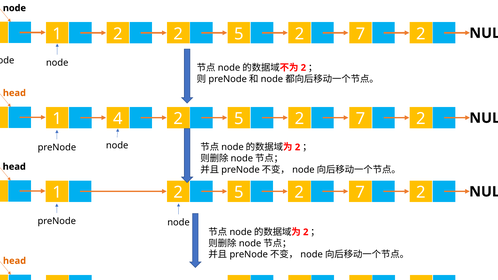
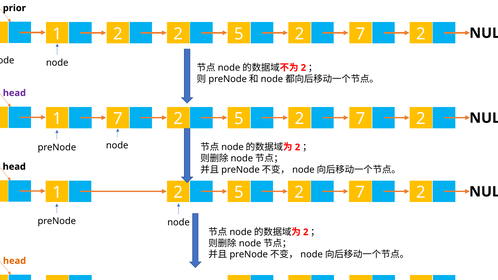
node: node -> prior (14, 8)
head colour: orange -> purple (14, 93)
1 4: 4 -> 7 (118, 119)
